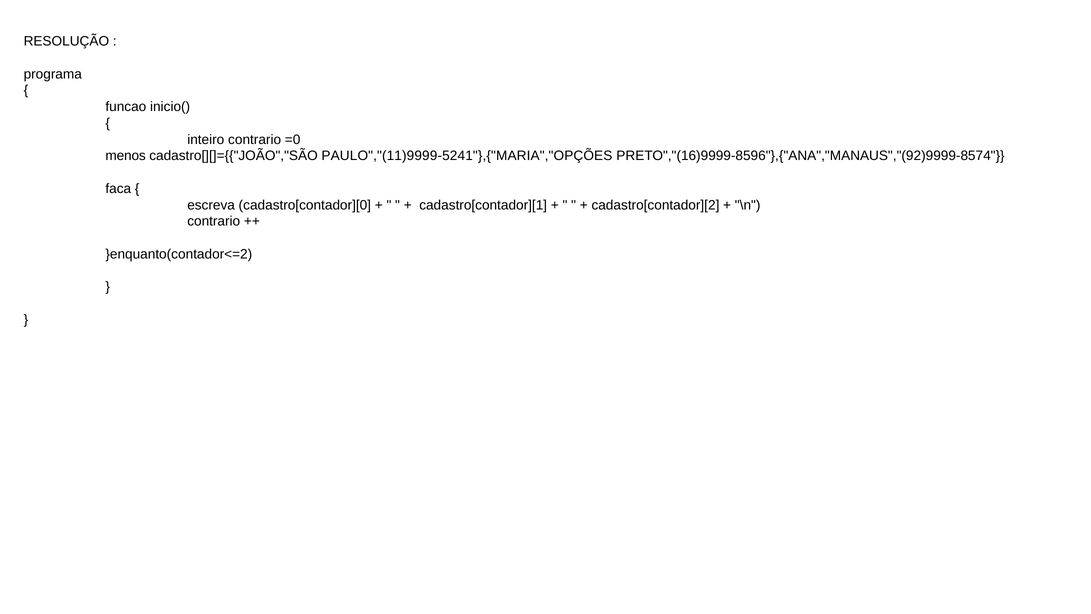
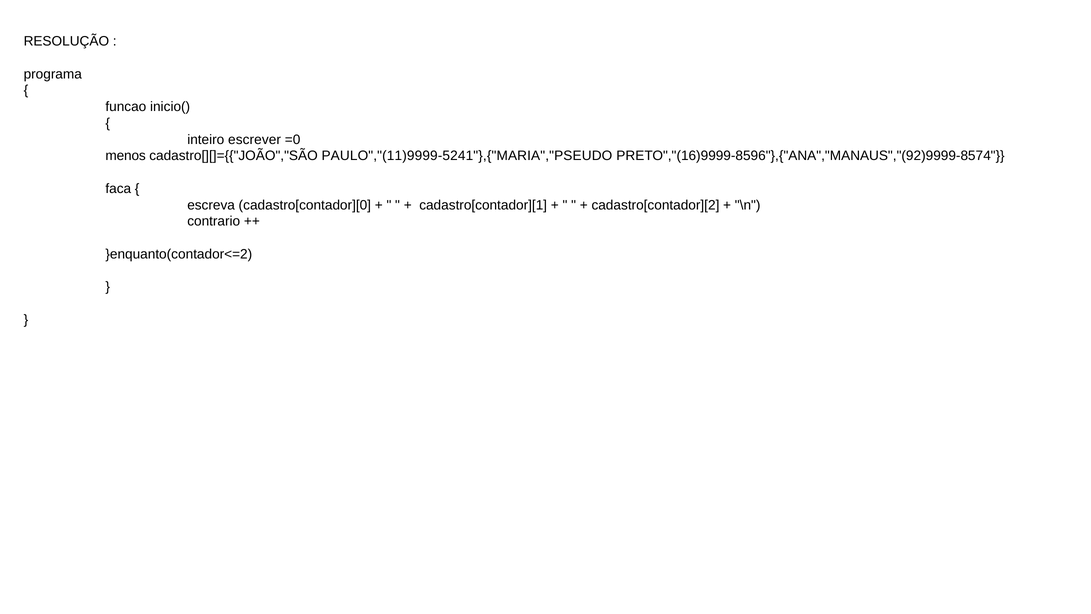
inteiro contrario: contrario -> escrever (255, 140)
PAULO","(11)9999-5241"},{"MARIA","OPÇÕES: PAULO","(11)9999-5241"},{"MARIA","OPÇÕES -> PAULO","(11)9999-5241"},{"MARIA","PSEUDO (467, 156)
